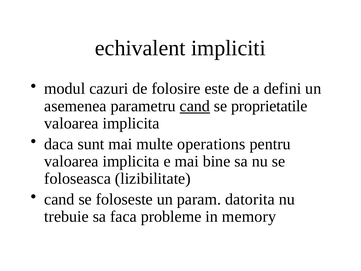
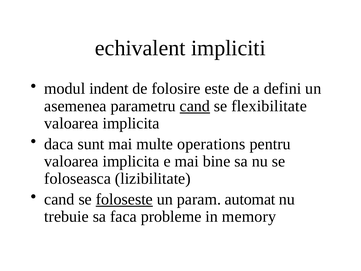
cazuri: cazuri -> indent (109, 89)
proprietatile: proprietatile -> flexibilitate (269, 106)
foloseste underline: none -> present (124, 199)
datorita: datorita -> automat (250, 199)
